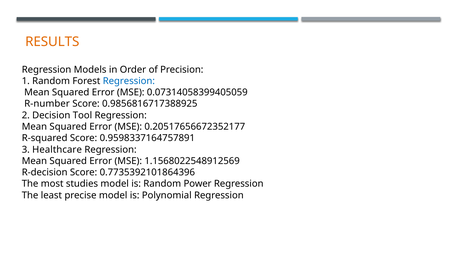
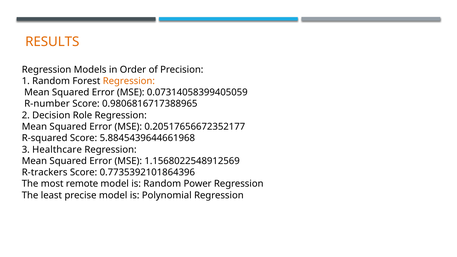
Regression colour: blue -> orange (129, 81)
0.9856816717388925: 0.9856816717388925 -> 0.9806816717388965 (150, 104)
Tool: Tool -> Role (82, 115)
0.9598337164757891: 0.9598337164757891 -> 5.8845439644661968 (147, 138)
R-decision: R-decision -> R-trackers (45, 172)
studies: studies -> remote (82, 184)
